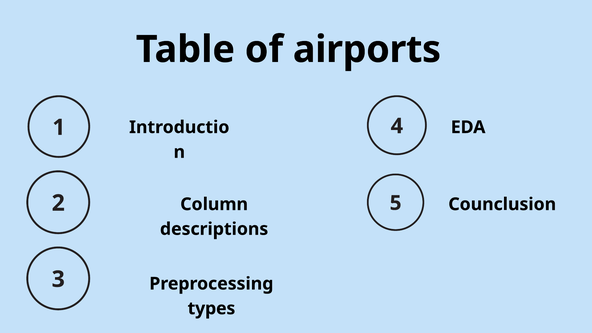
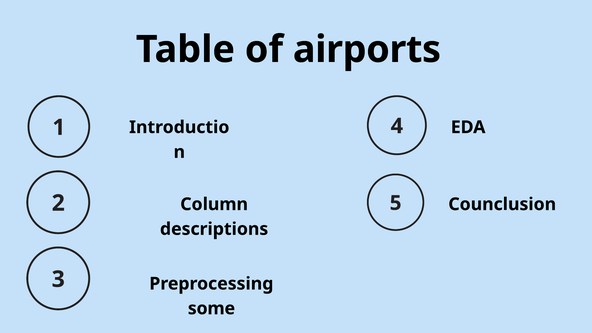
types: types -> some (211, 308)
